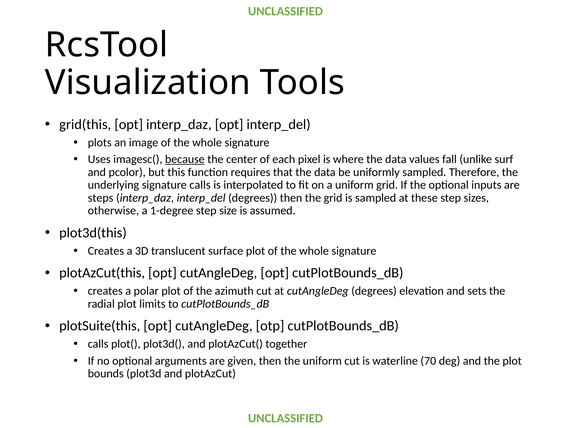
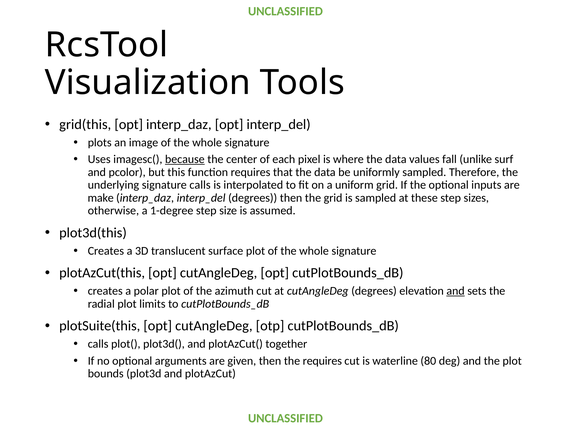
steps: steps -> make (101, 198)
and underline: none -> present (456, 291)
the uniform: uniform -> requires (322, 361)
70: 70 -> 80 (428, 361)
